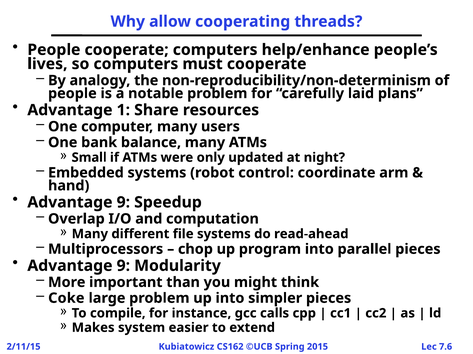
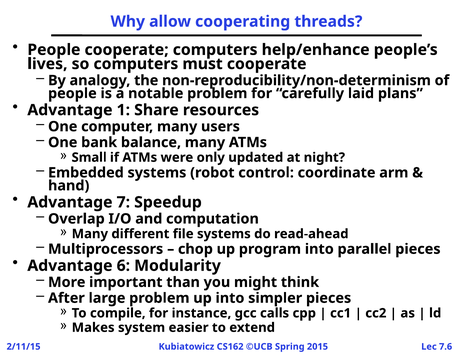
9: 9 -> 7 (123, 203)
9: 9 -> 6 (123, 266)
Coke: Coke -> After (66, 299)
